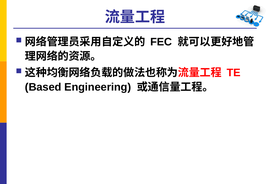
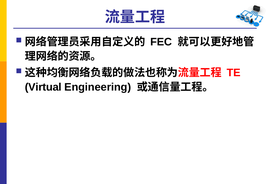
Based: Based -> Virtual (43, 87)
